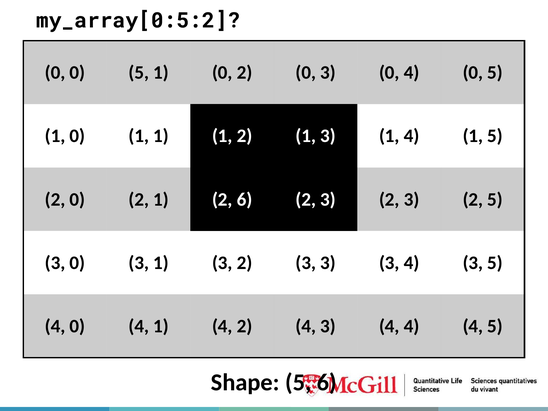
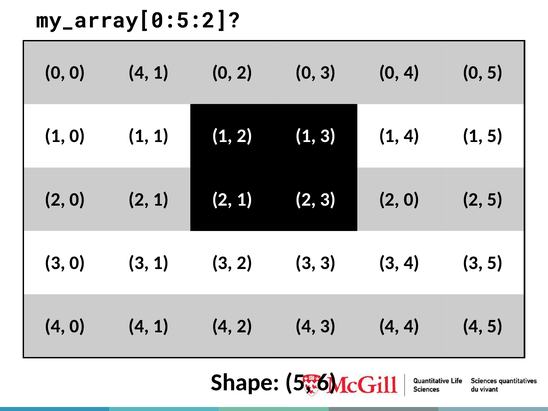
0 0 5: 5 -> 4 (139, 73)
2 1 2 6: 6 -> 1 (244, 199)
2 3 2 3: 3 -> 0 (412, 199)
